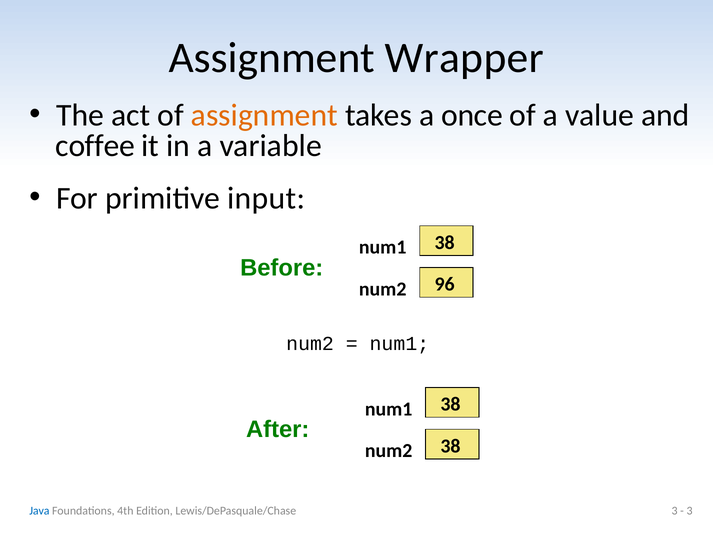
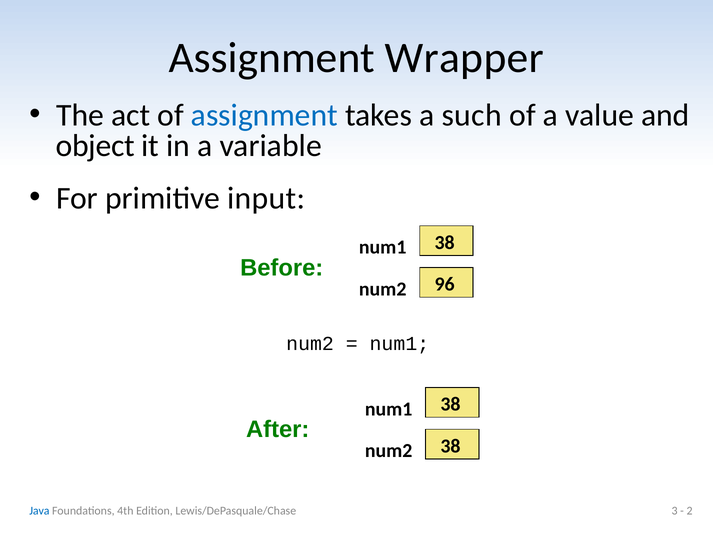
assignment colour: orange -> blue (264, 115)
once: once -> such (472, 115)
coffee: coffee -> object (95, 146)
3: 3 -> 2 (690, 511)
